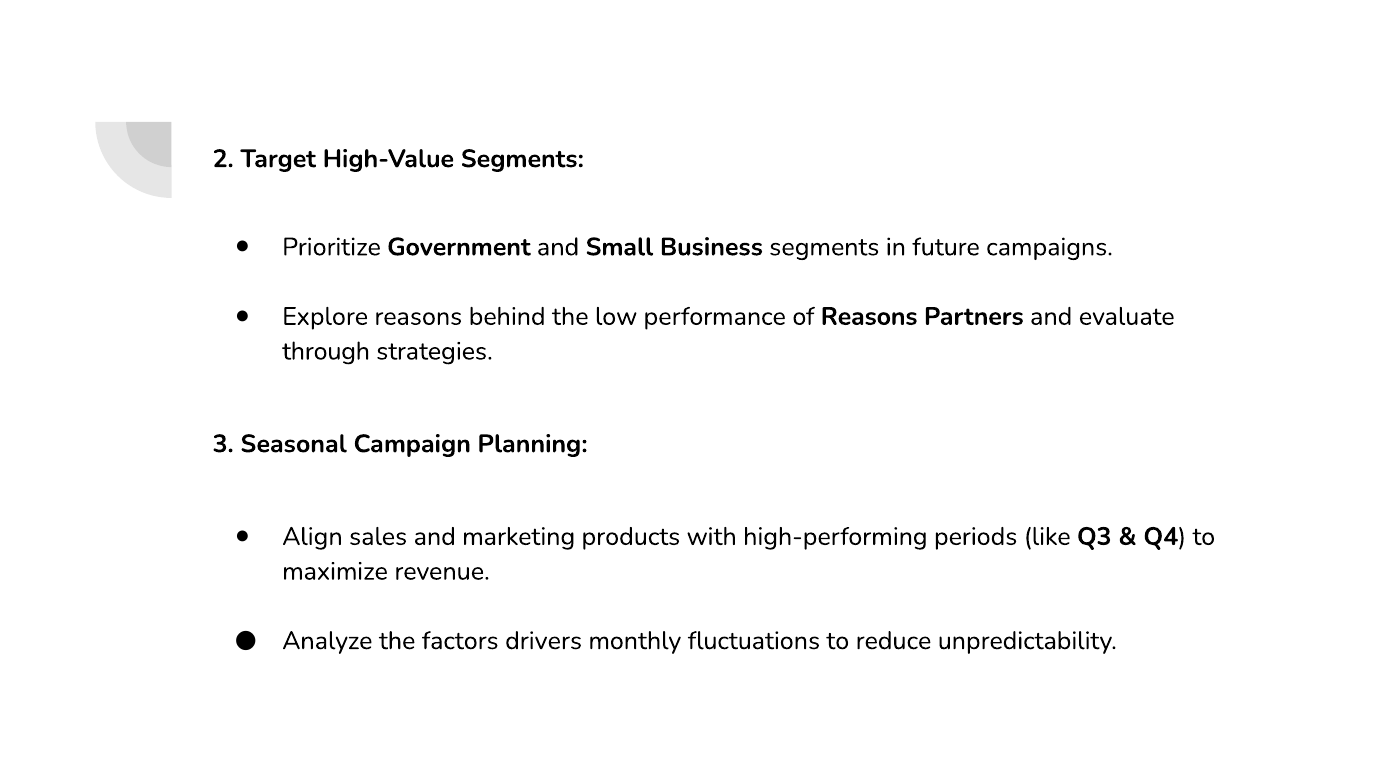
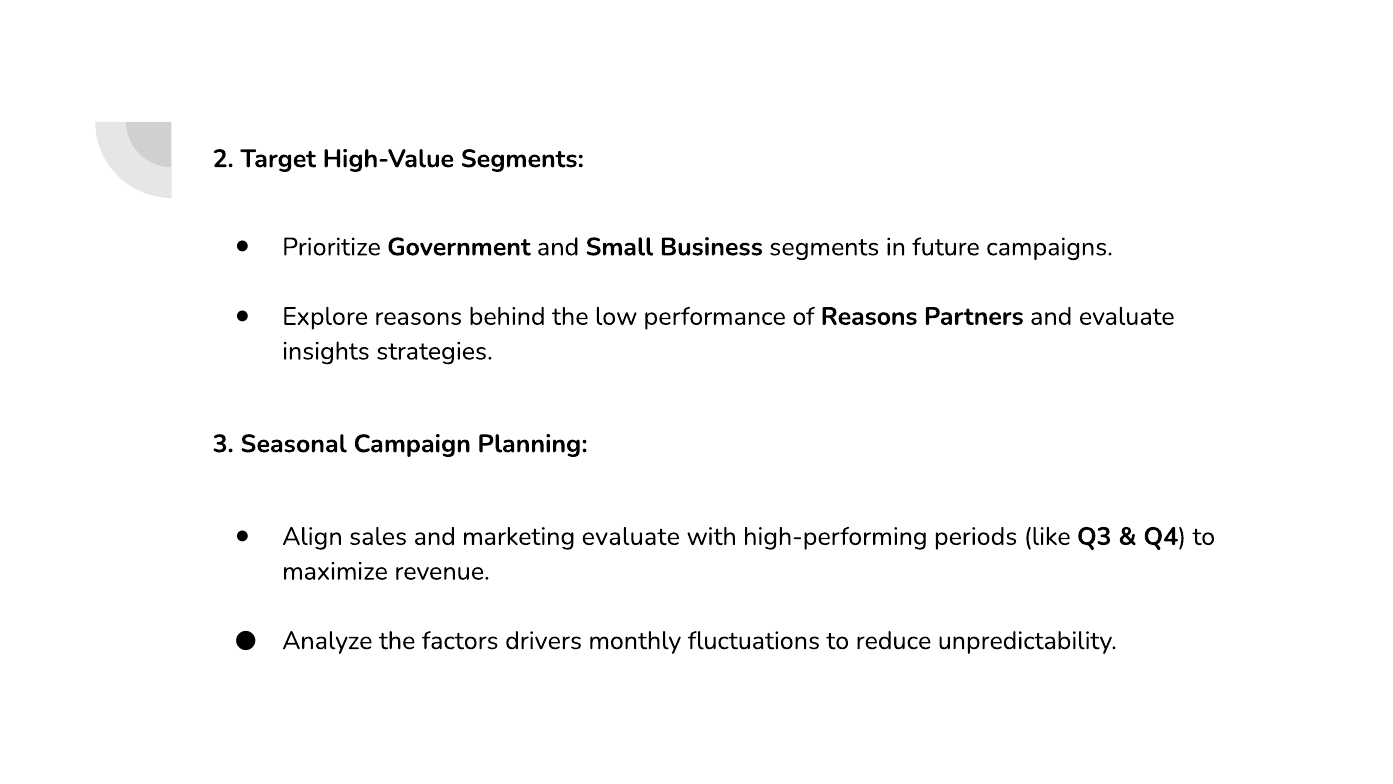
through: through -> insights (326, 351)
marketing products: products -> evaluate (631, 536)
